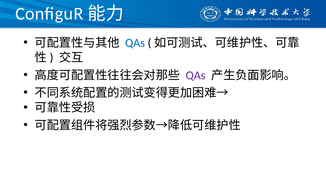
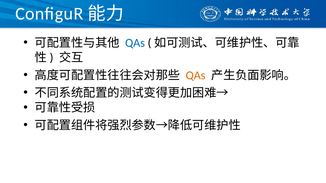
QAs colour: purple -> orange (196, 76)
